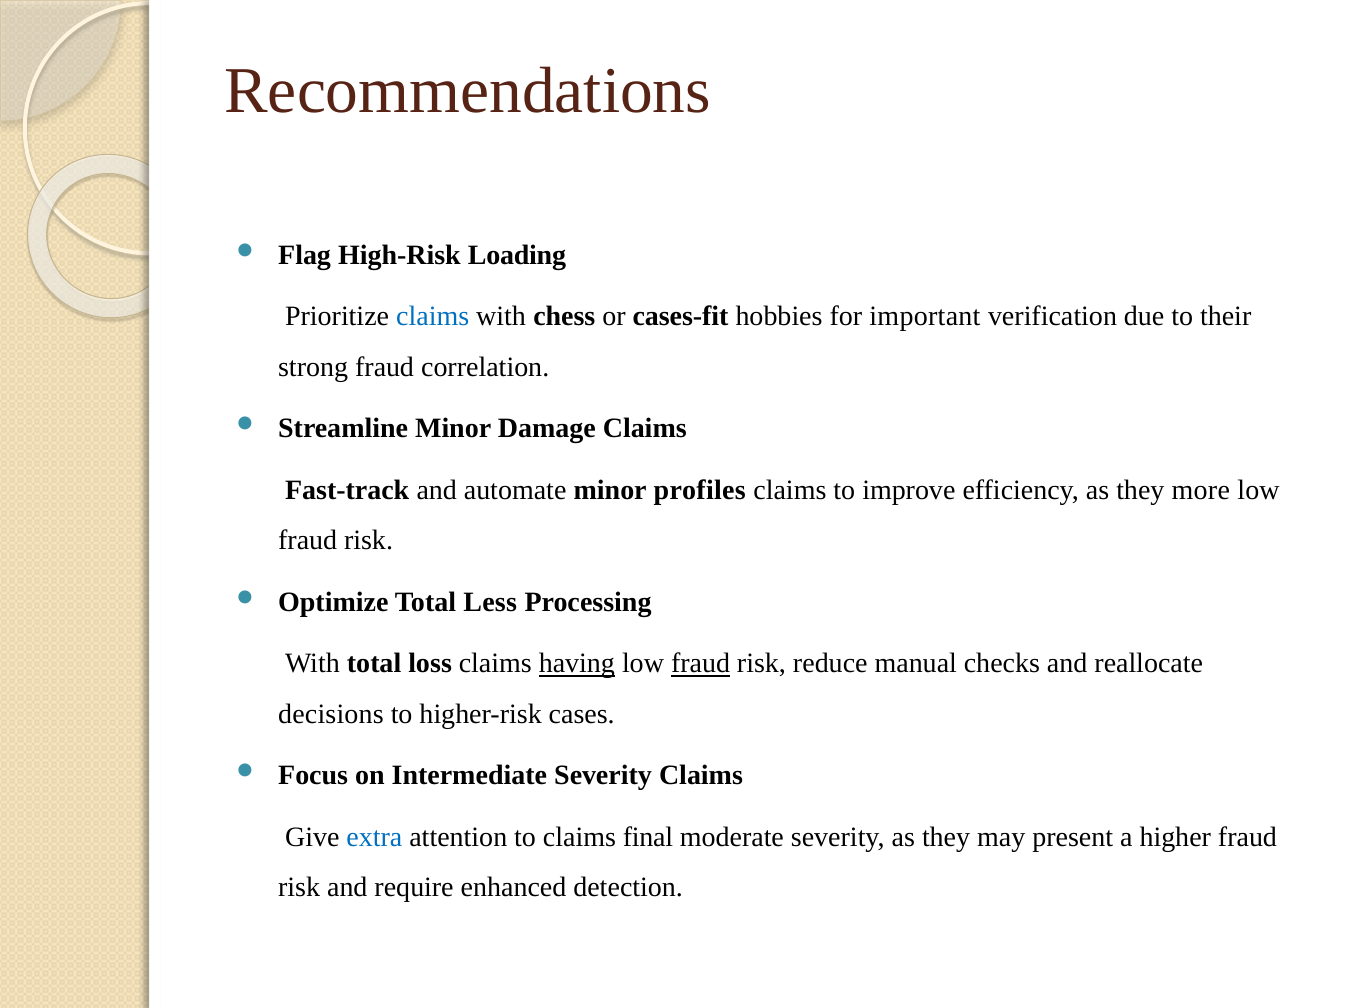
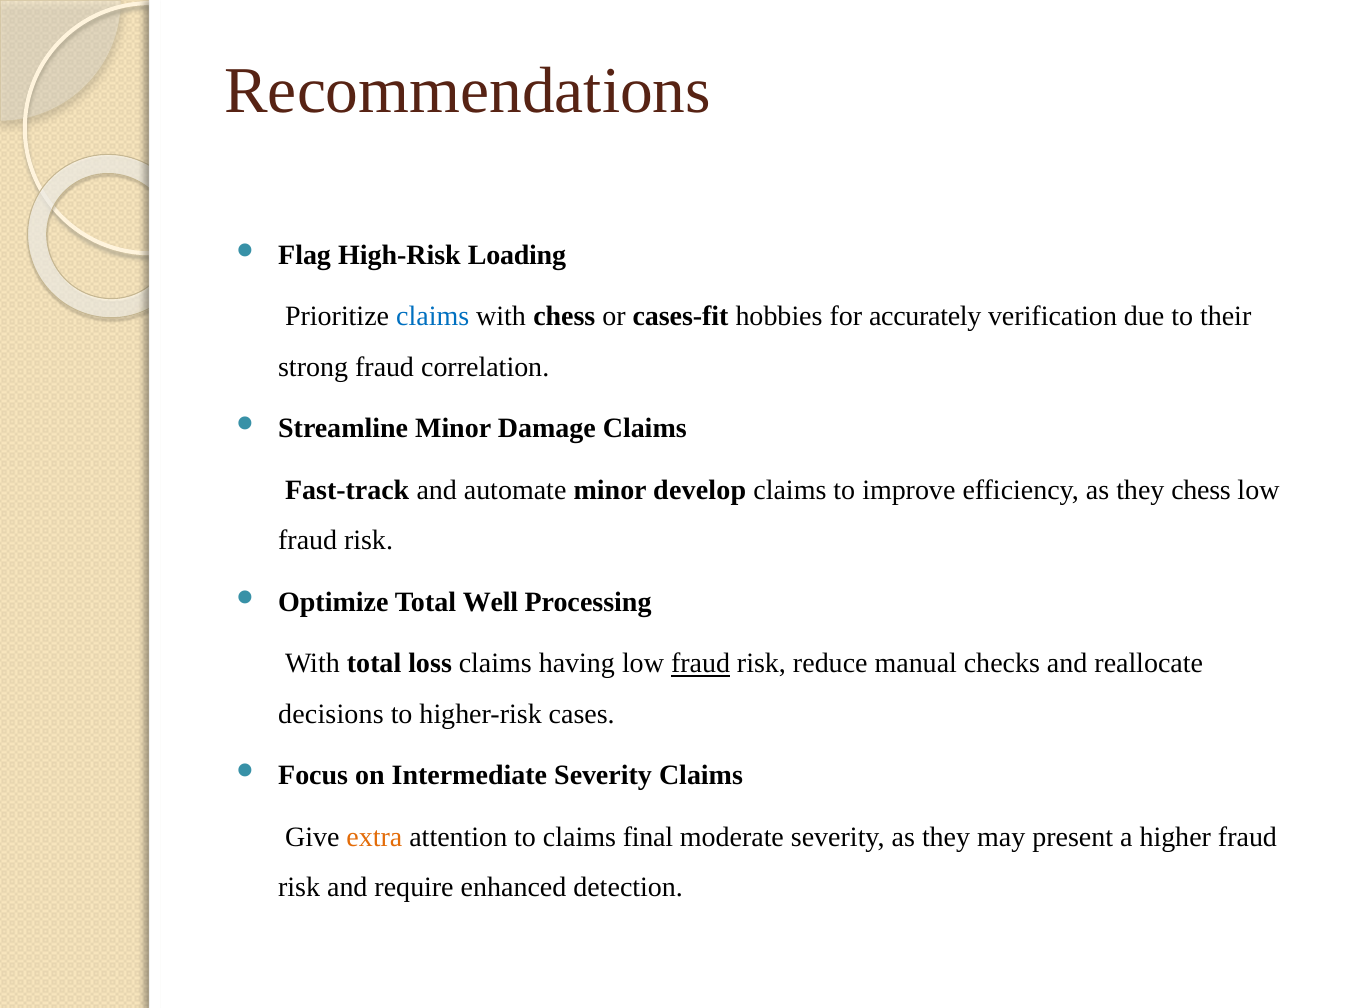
important: important -> accurately (925, 317)
profiles: profiles -> develop (700, 490)
they more: more -> chess (1201, 490)
Less: Less -> Well (490, 603)
having underline: present -> none (577, 664)
extra colour: blue -> orange (374, 838)
